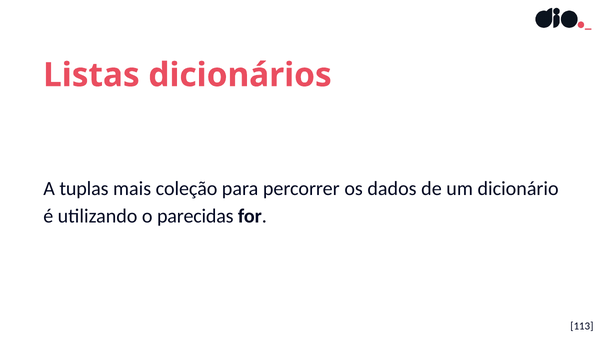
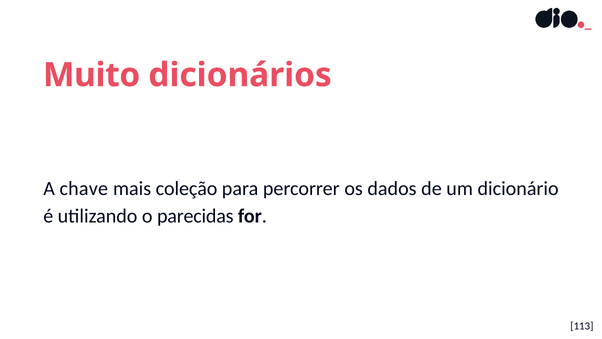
Listas: Listas -> Muito (92, 75)
tuplas: tuplas -> chave (84, 188)
